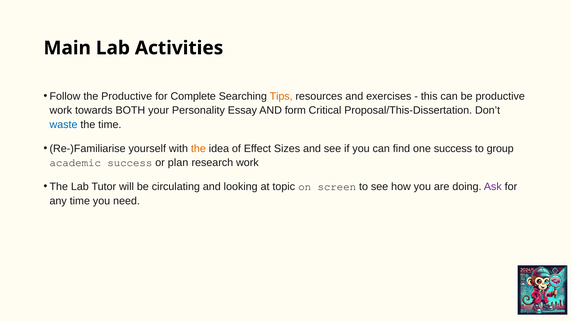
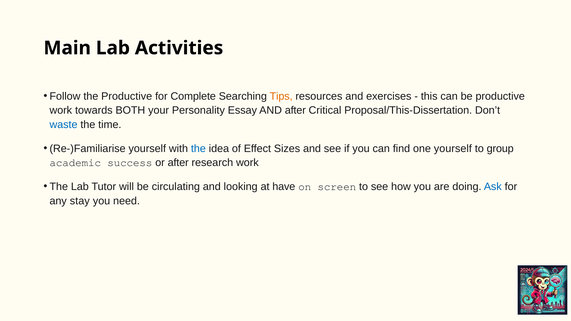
AND form: form -> after (295, 111)
the colour: orange -> blue (198, 149)
one success: success -> yourself (453, 149)
or plan: plan -> after (178, 163)
topic: topic -> have (284, 187)
Ask colour: purple -> blue (493, 187)
any time: time -> stay (80, 201)
